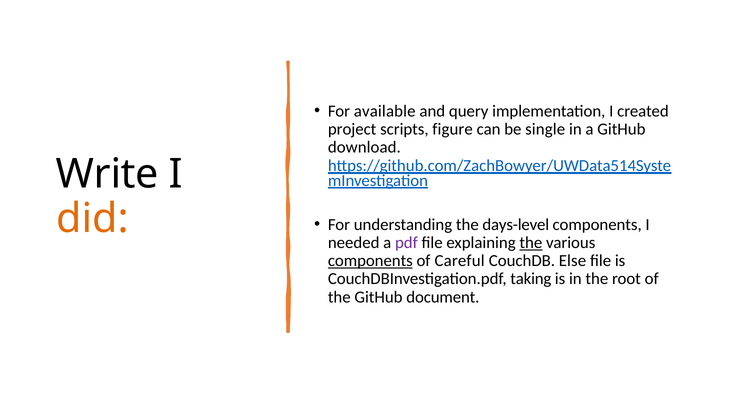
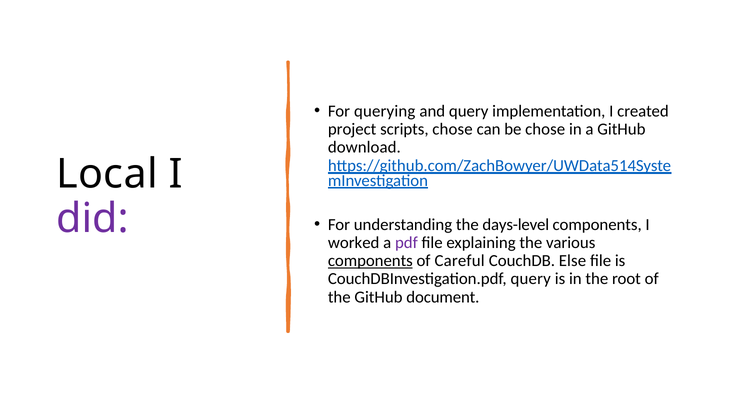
available: available -> querying (385, 111)
scripts figure: figure -> chose (453, 129)
be single: single -> chose (545, 129)
Write: Write -> Local (107, 174)
did colour: orange -> purple (92, 219)
needed: needed -> worked (354, 243)
the underline: present -> none (531, 243)
CouchDBInvestigation.pdf taking: taking -> query (531, 279)
